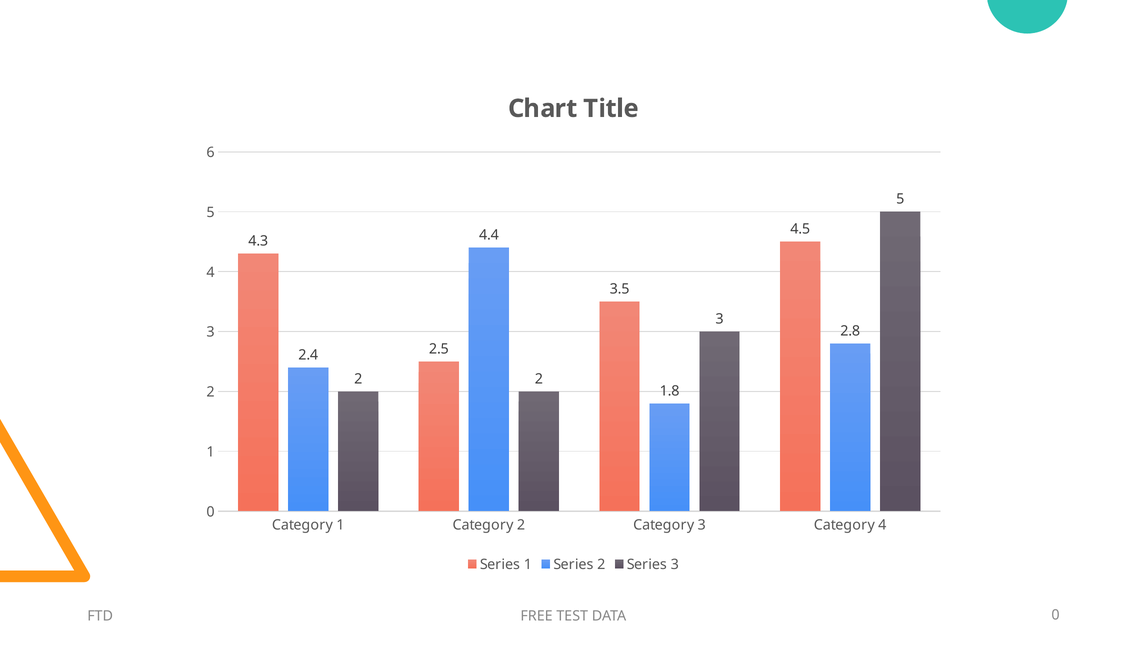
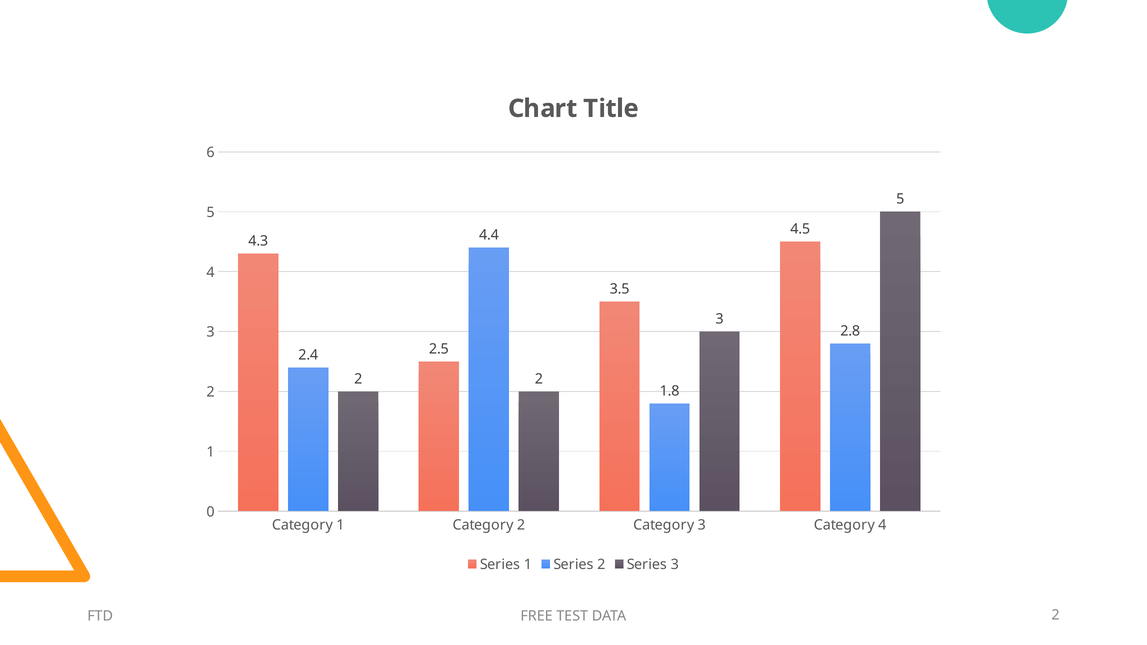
DATA 0: 0 -> 2 (1056, 615)
